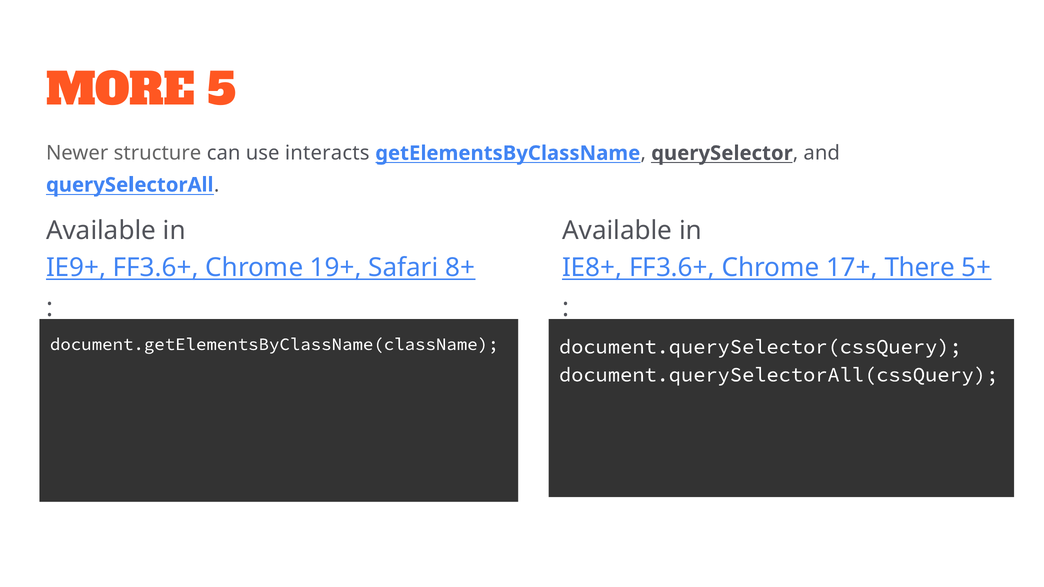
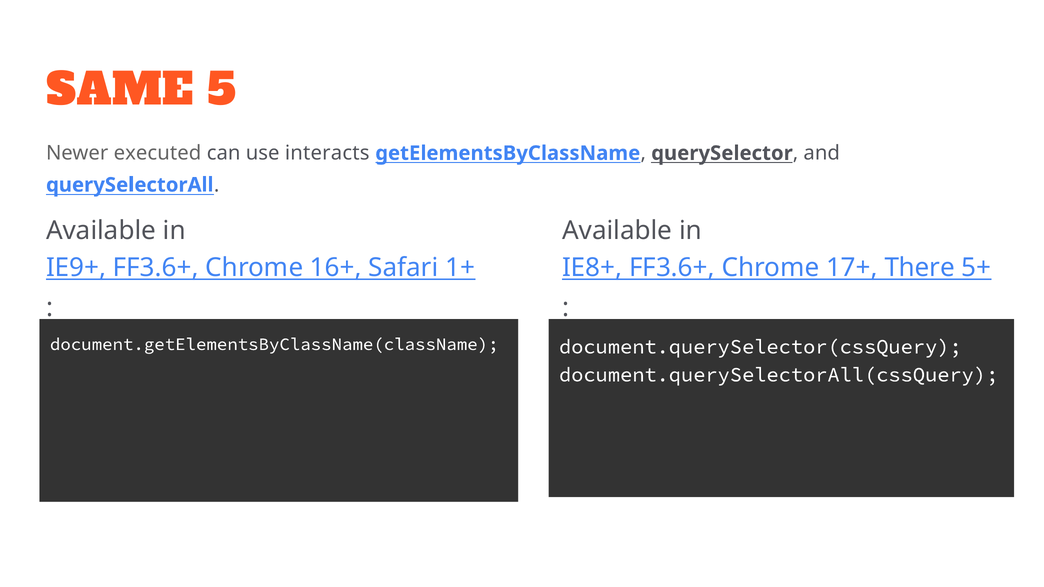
MORE: MORE -> SAME (120, 90)
structure: structure -> executed (157, 153)
19+: 19+ -> 16+ (336, 268)
8+: 8+ -> 1+ (460, 268)
